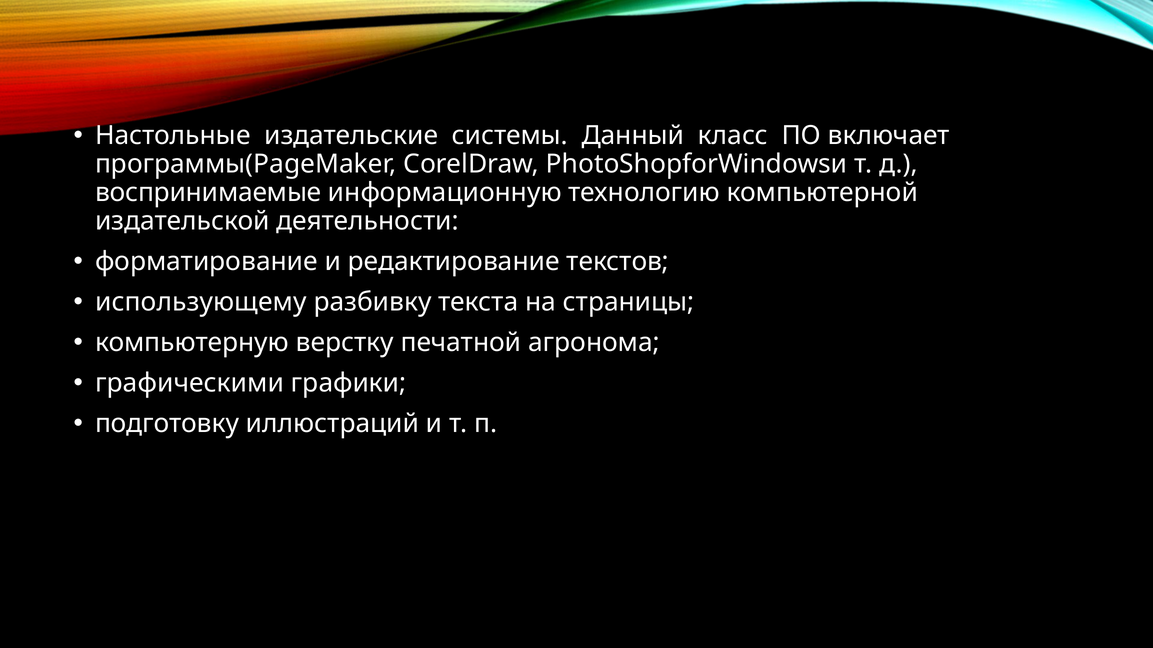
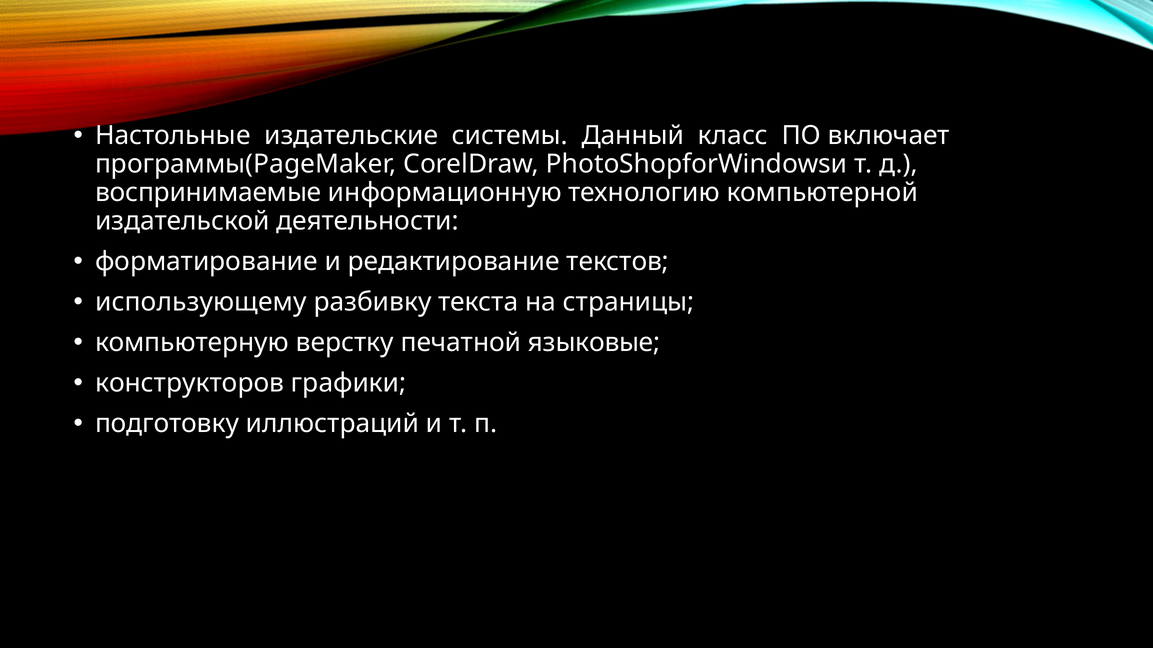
агронома: агронома -> языковые (594, 343)
графическими: графическими -> конструкторов (190, 383)
